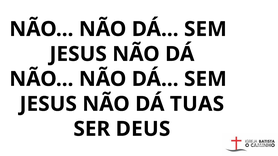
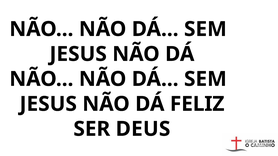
TUAS: TUAS -> FELIZ (197, 104)
